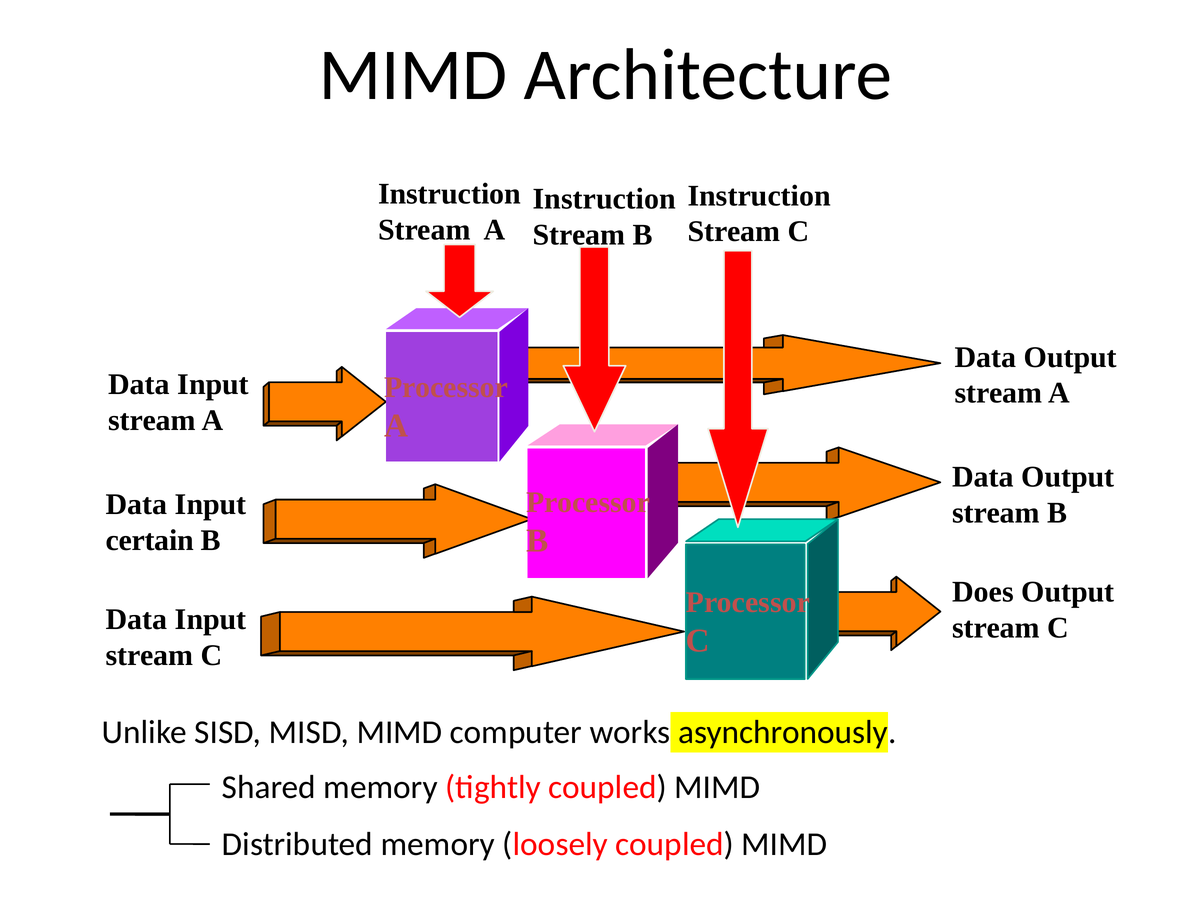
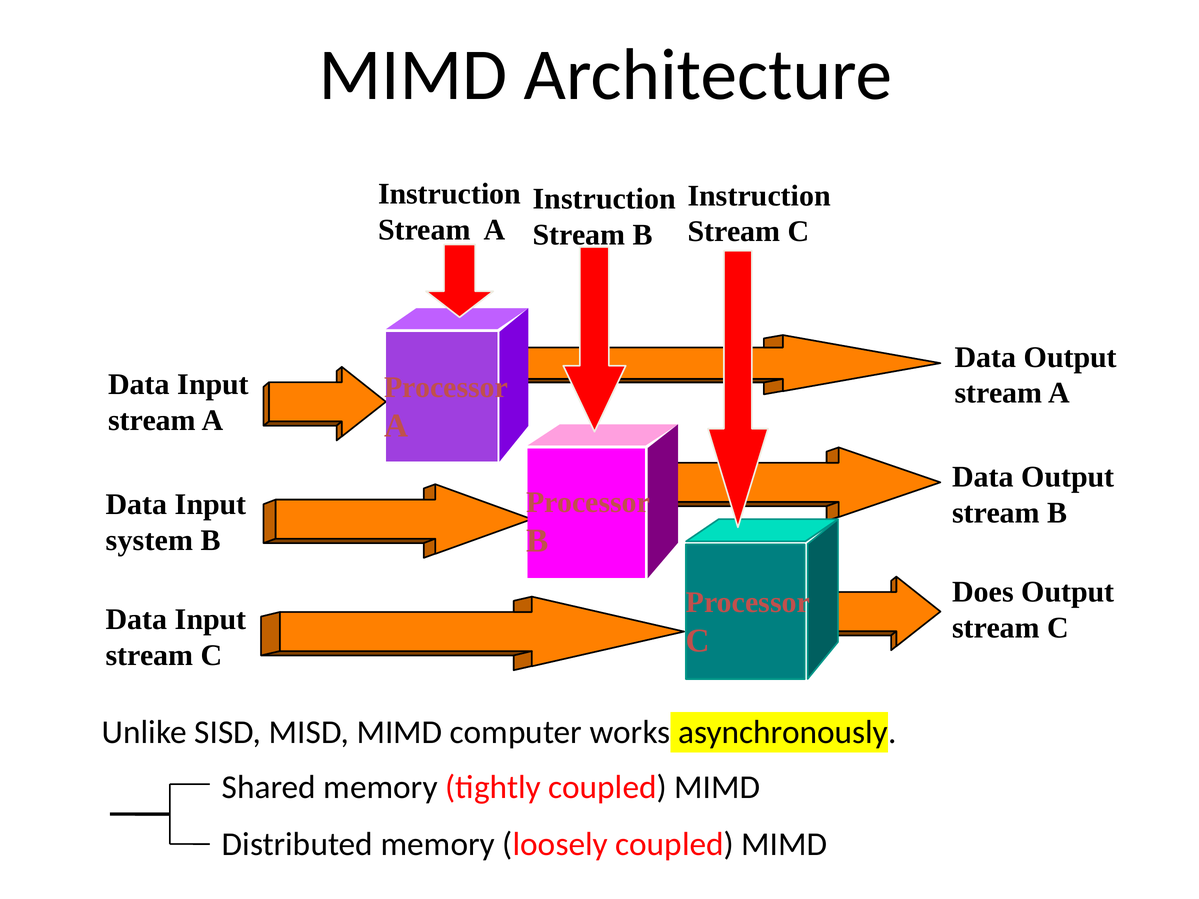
certain: certain -> system (150, 541)
